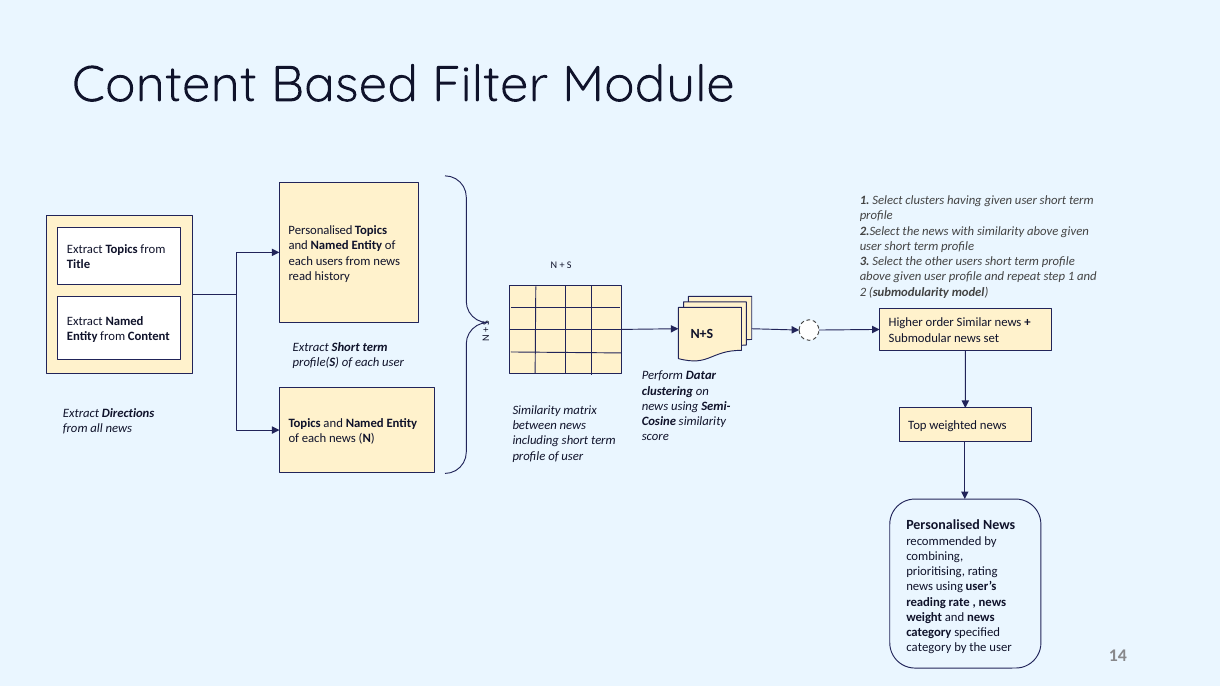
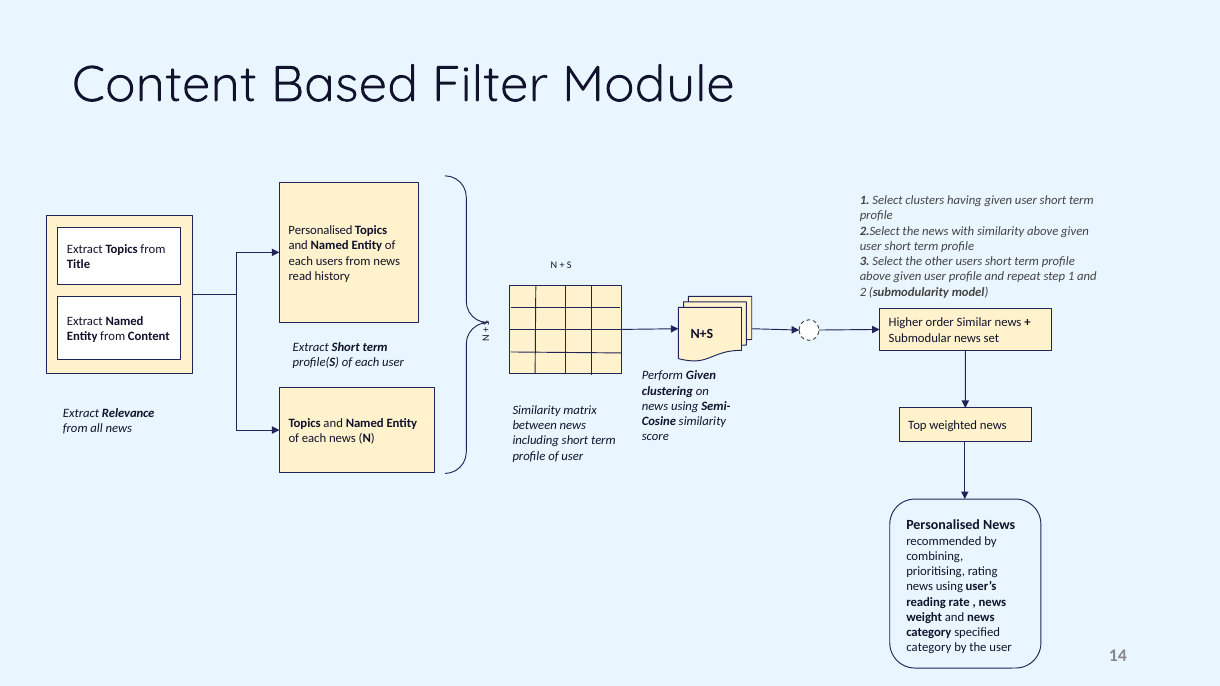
Perform Datar: Datar -> Given (701, 376)
Directions: Directions -> Relevance (128, 414)
